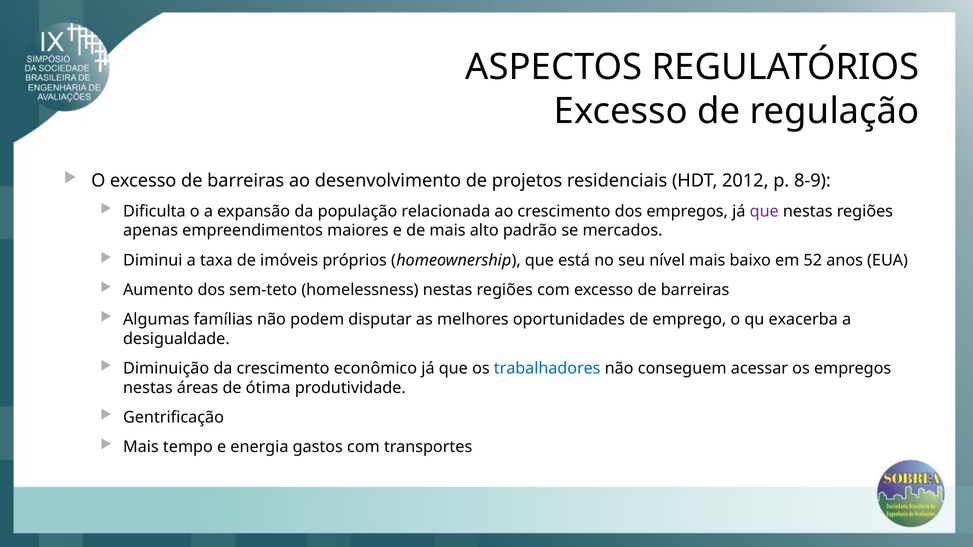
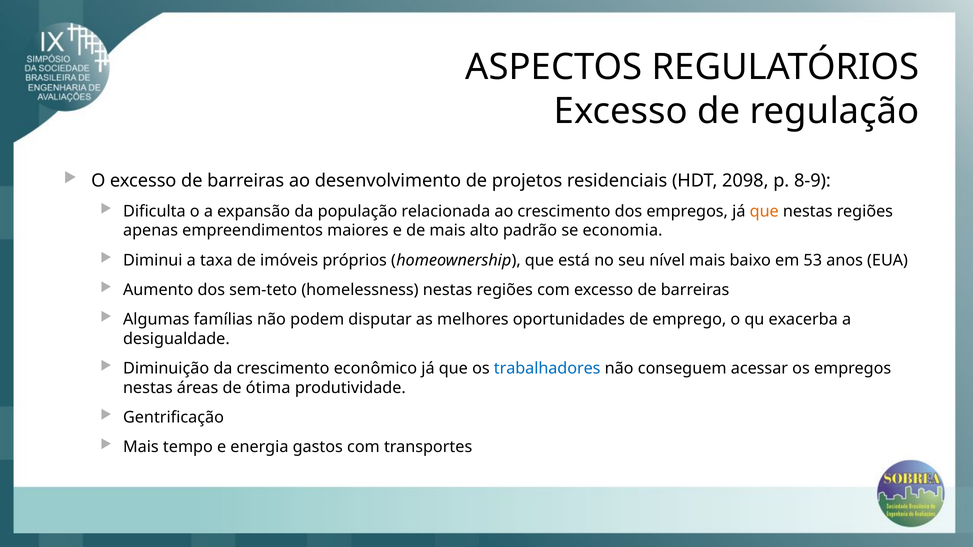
2012: 2012 -> 2098 (745, 181)
que colour: purple -> orange (764, 211)
mercados: mercados -> economia (623, 231)
52: 52 -> 53 (813, 260)
